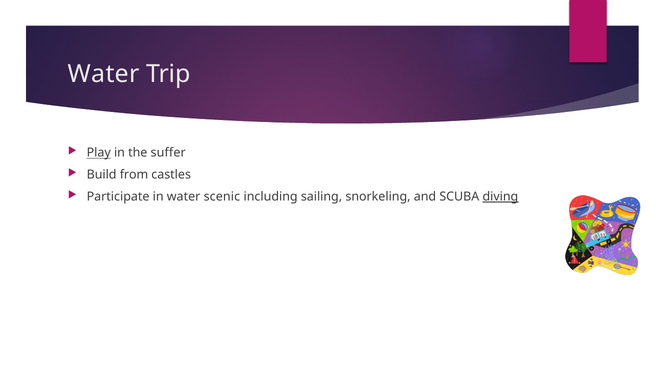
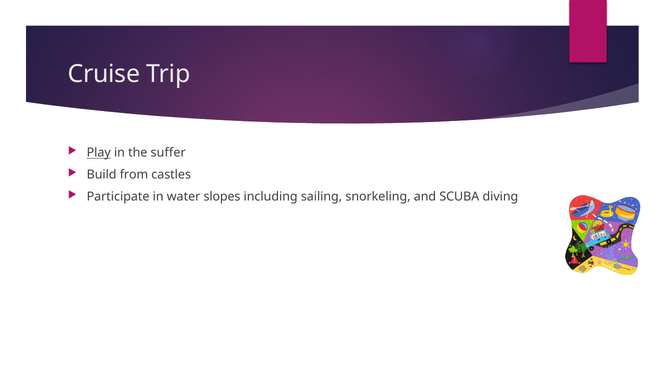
Water: Water -> Cruise (104, 74)
scenic: scenic -> slopes (222, 197)
diving underline: present -> none (500, 197)
